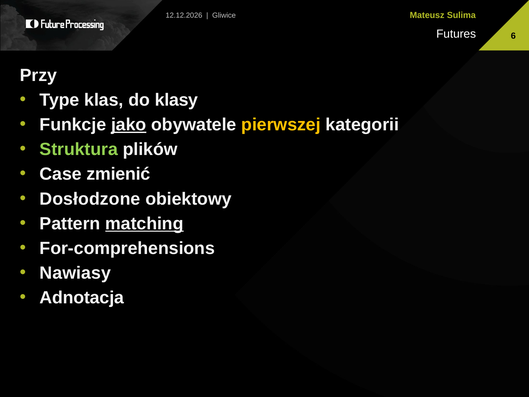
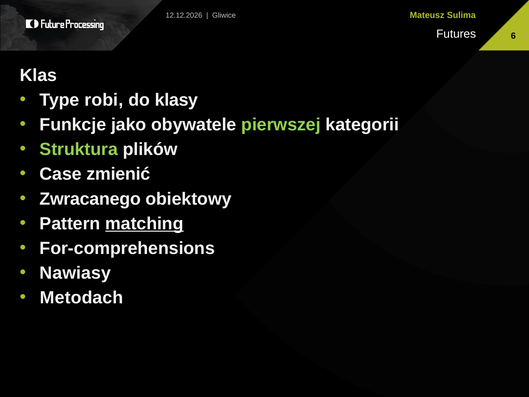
Przy: Przy -> Klas (38, 75)
klas: klas -> robi (104, 100)
jako underline: present -> none (129, 125)
pierwszej colour: yellow -> light green (281, 125)
Dosłodzone: Dosłodzone -> Zwracanego (90, 199)
Adnotacja: Adnotacja -> Metodach (82, 297)
